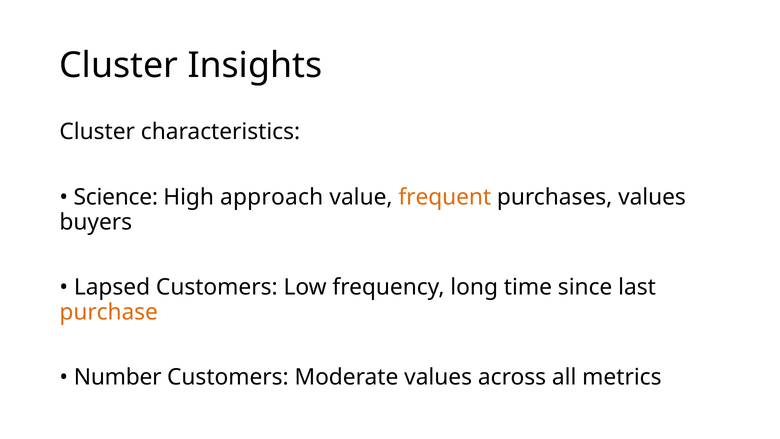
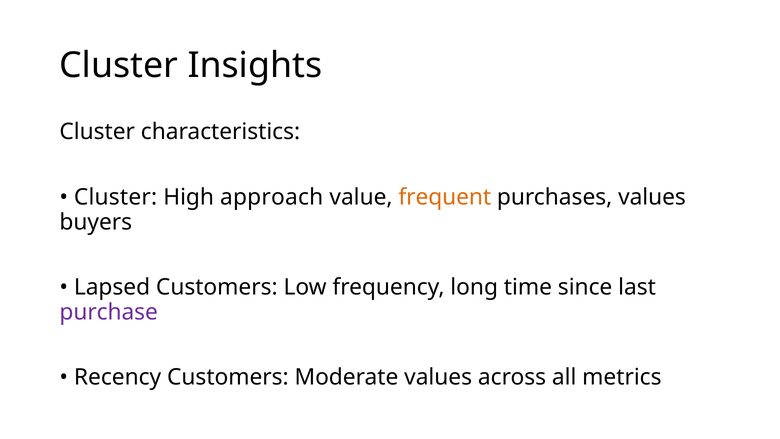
Science: Science -> Cluster (116, 197)
purchase colour: orange -> purple (109, 312)
Number: Number -> Recency (118, 377)
